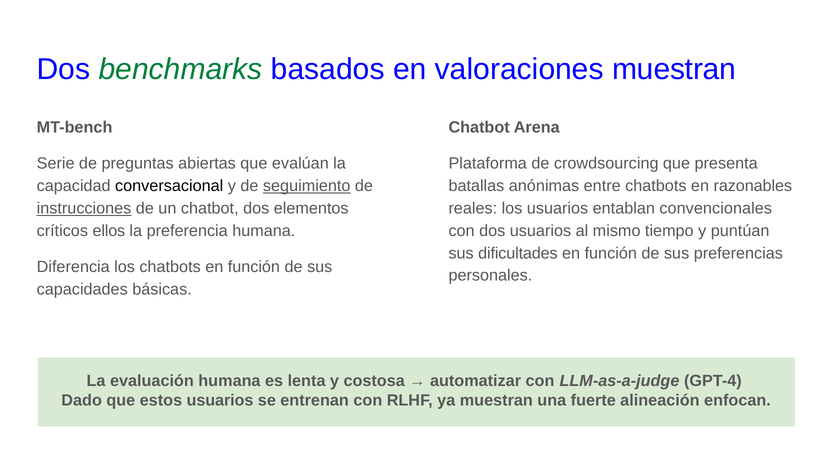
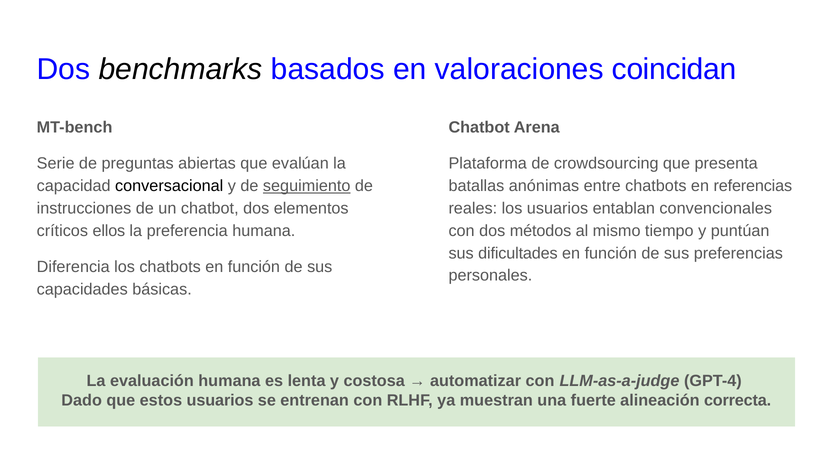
benchmarks colour: green -> black (181, 69)
valoraciones muestran: muestran -> coincidan (674, 69)
razonables: razonables -> referencias (753, 186)
instrucciones underline: present -> none (84, 208)
dos usuarios: usuarios -> métodos (541, 231)
enfocan: enfocan -> correcta (738, 400)
